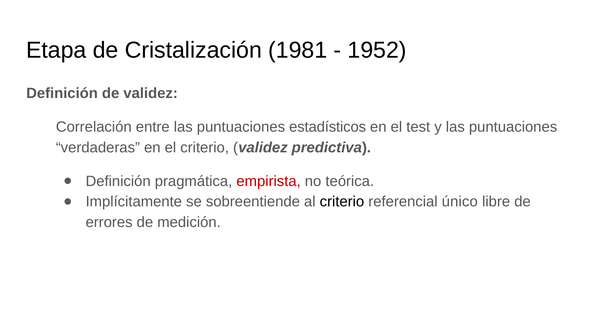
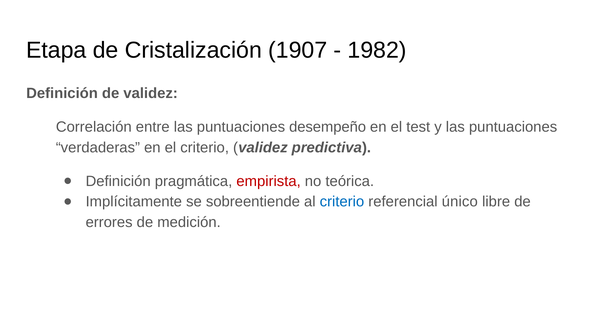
1981: 1981 -> 1907 (298, 50)
1952: 1952 -> 1982 (377, 50)
estadísticos: estadísticos -> desempeño (328, 127)
criterio colour: black -> blue (342, 202)
